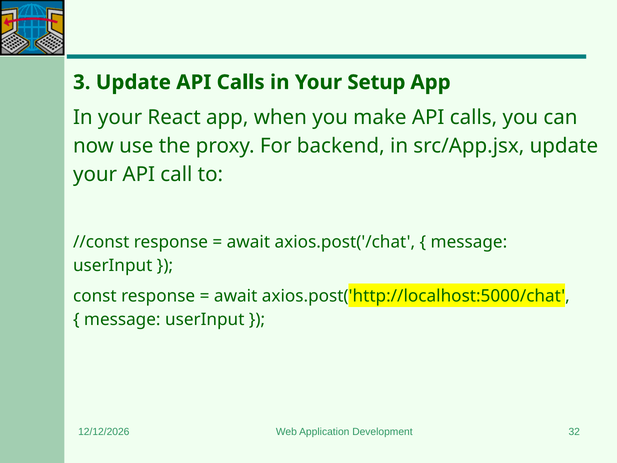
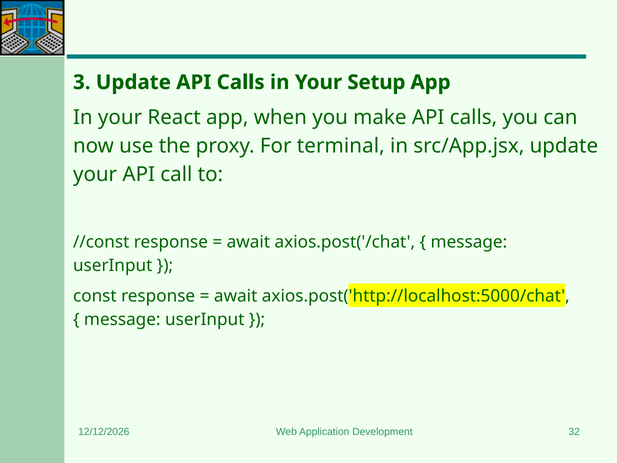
backend: backend -> terminal (341, 146)
